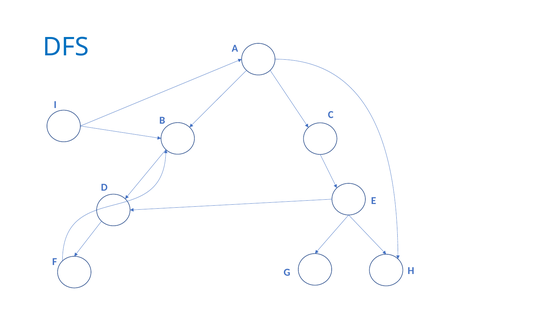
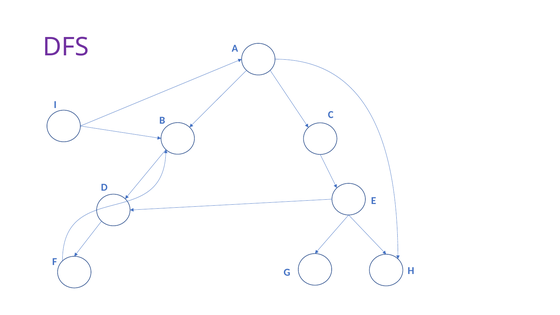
DFS colour: blue -> purple (66, 47)
